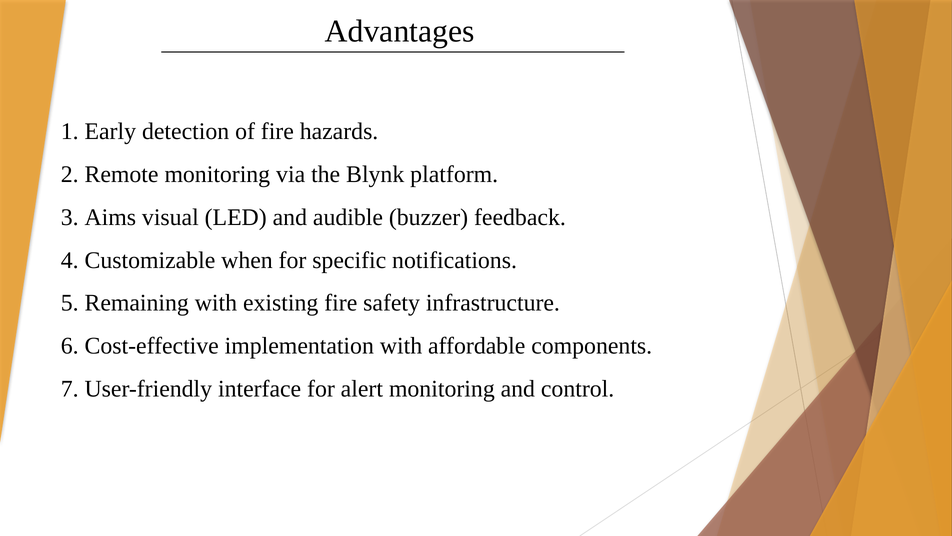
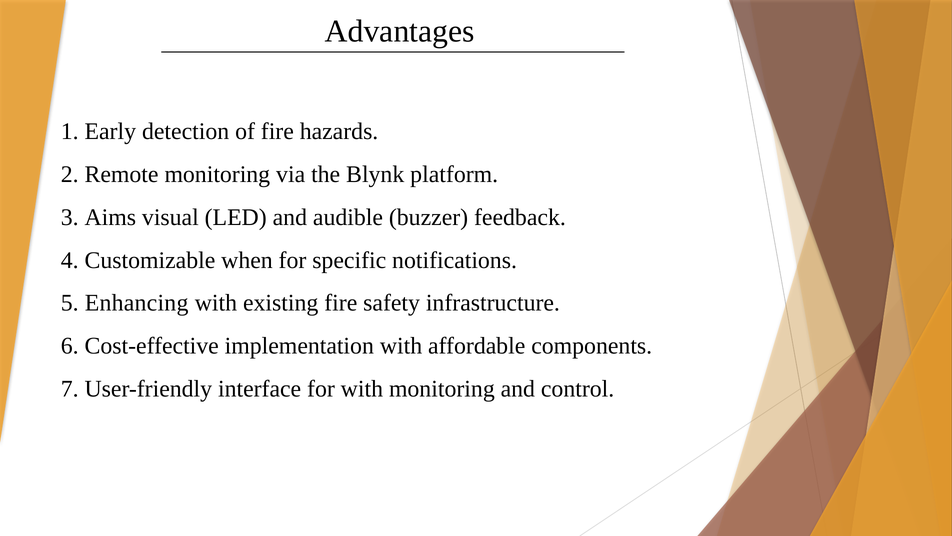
Remaining: Remaining -> Enhancing (137, 303)
for alert: alert -> with (362, 388)
